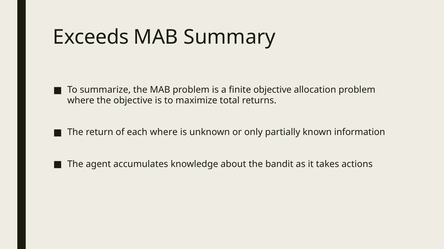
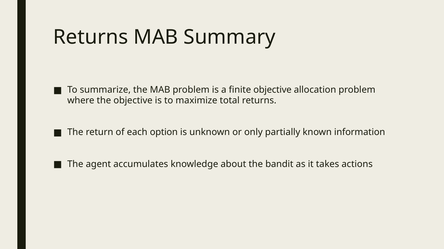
Exceeds: Exceeds -> Returns (91, 37)
each where: where -> option (164, 133)
